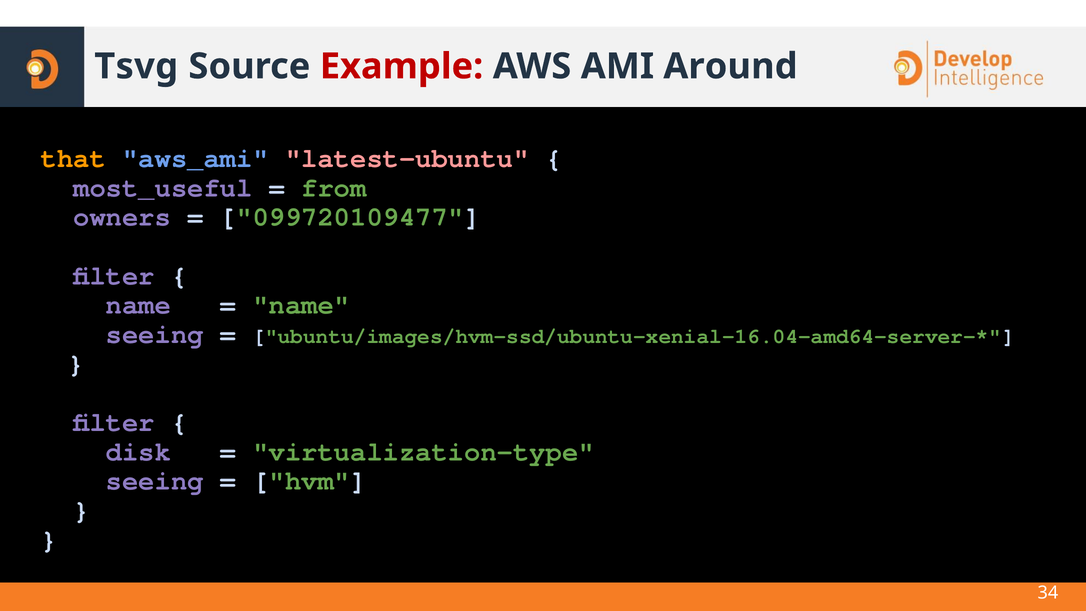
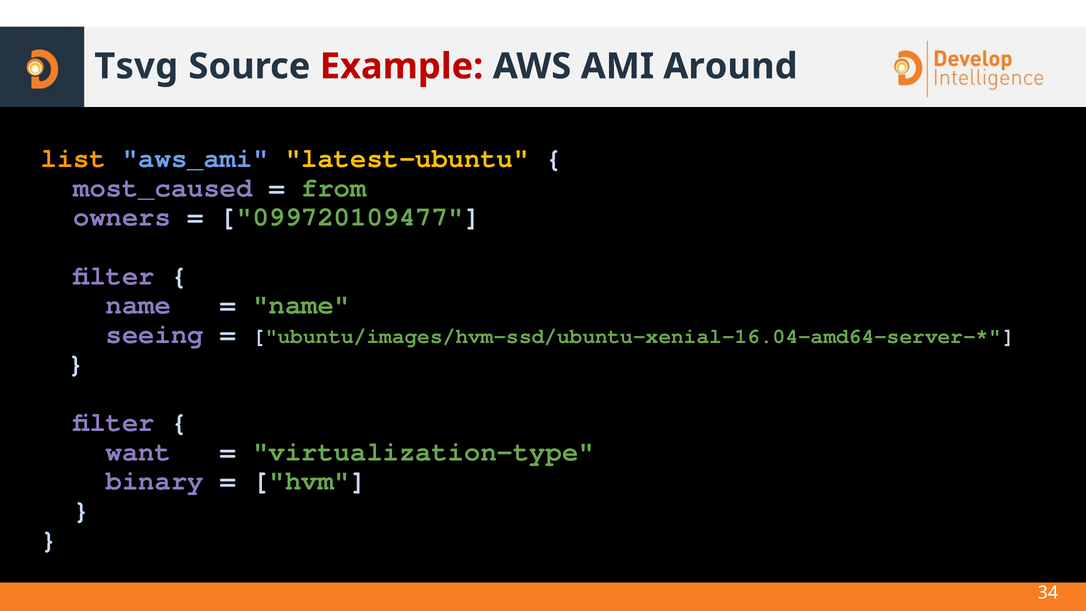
that: that -> list (73, 158)
latest-ubuntu colour: pink -> yellow (407, 158)
most_useful: most_useful -> most_caused (163, 188)
disk: disk -> want (138, 451)
seeing: seeing -> binary (155, 481)
